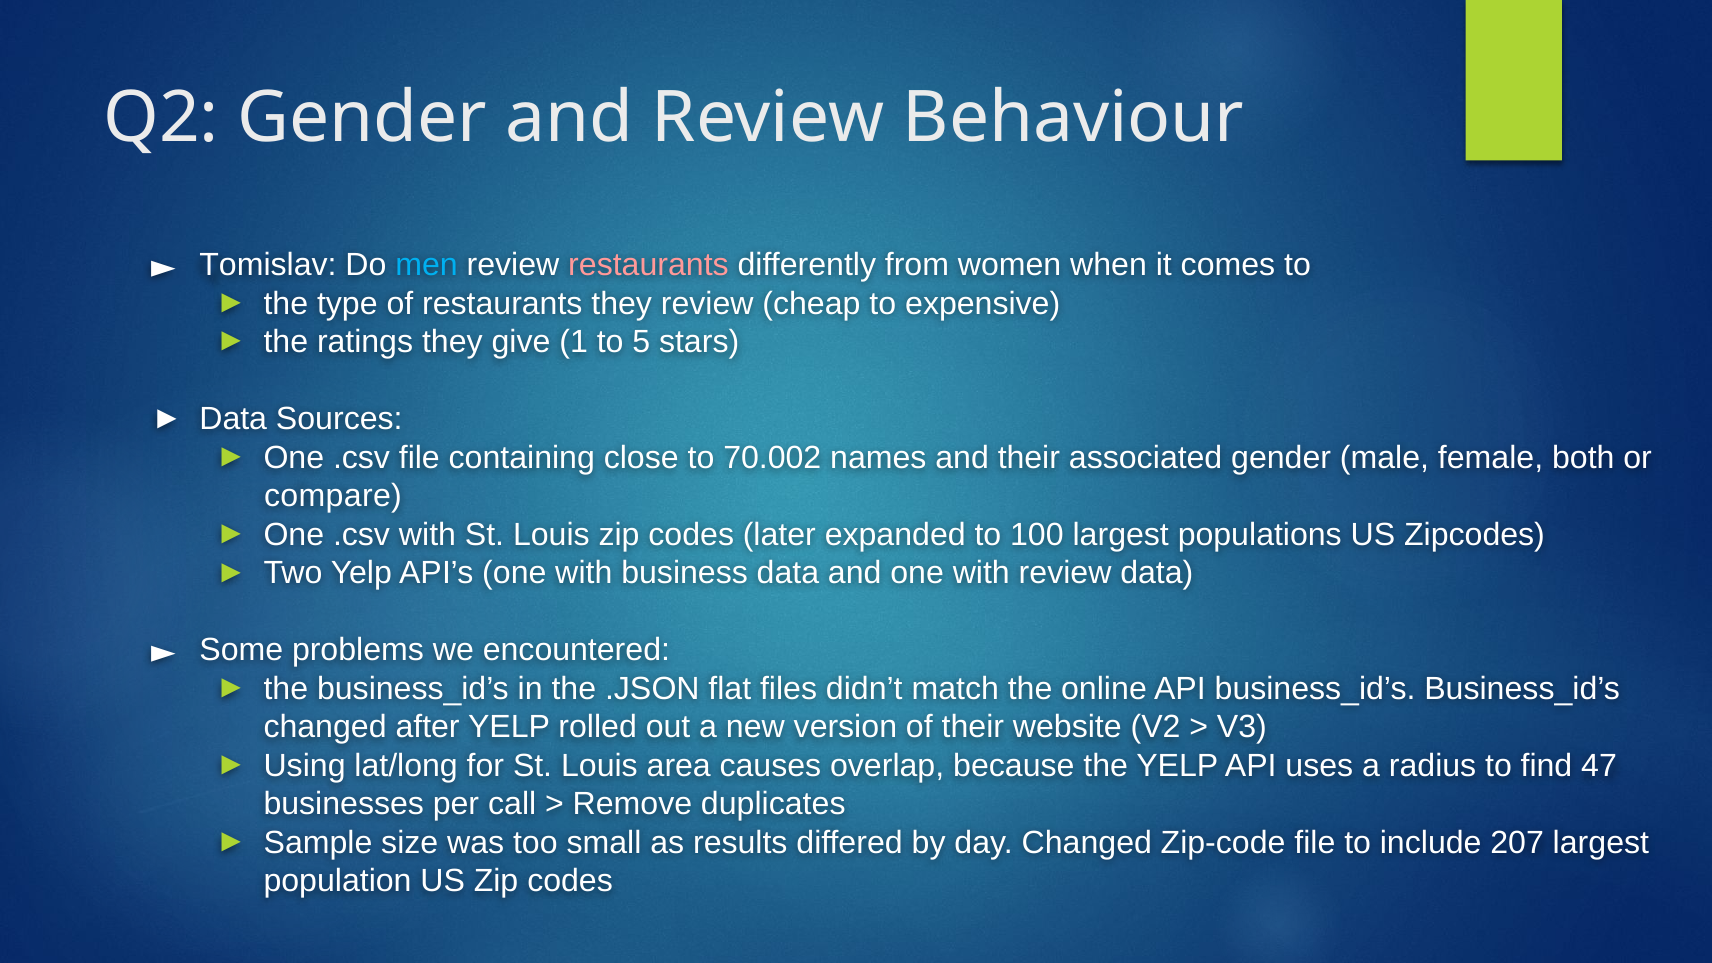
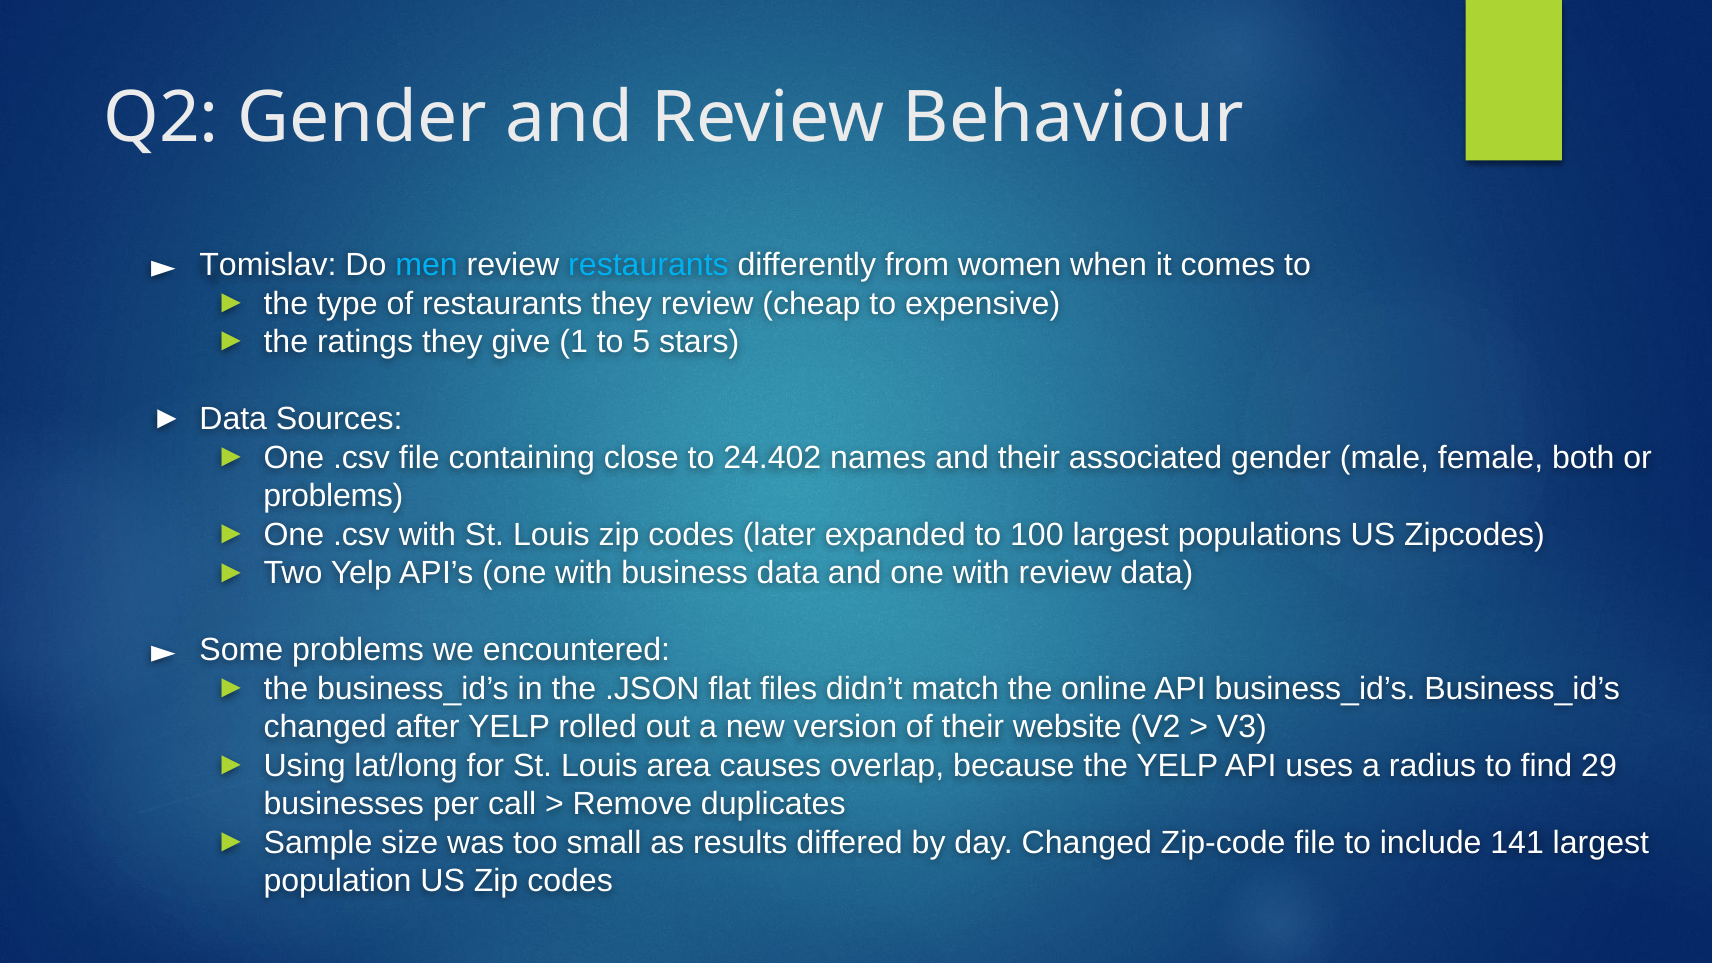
restaurants colour: pink -> light blue (649, 265)
70.002: 70.002 -> 24.402 (772, 458)
compare: compare -> problems (333, 496)
47: 47 -> 29 (1599, 766)
207: 207 -> 141 (1517, 843)
